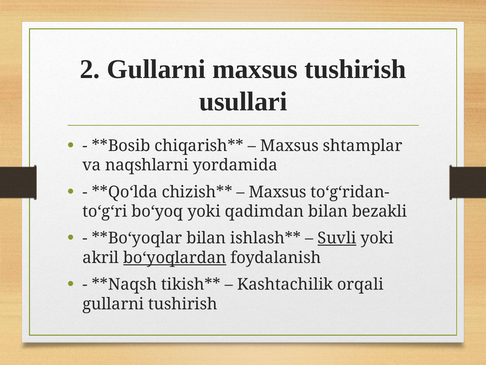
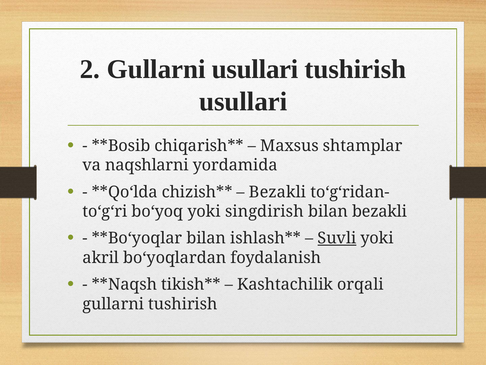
Gullarni maxsus: maxsus -> usullari (255, 69)
Maxsus: Maxsus -> Bezakli (277, 192)
qadimdan: qadimdan -> singdirish (264, 211)
bo‘yoqlardan underline: present -> none (175, 257)
